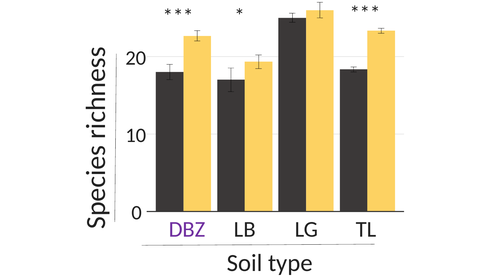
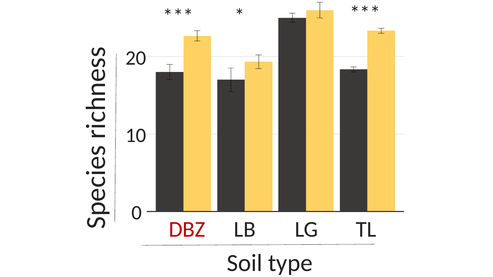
DBZ colour: purple -> red (187, 230)
